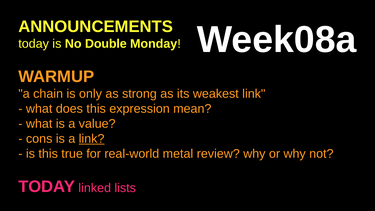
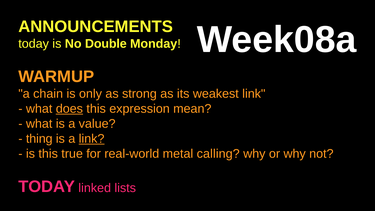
does underline: none -> present (69, 109)
cons: cons -> thing (39, 139)
review: review -> calling (218, 154)
